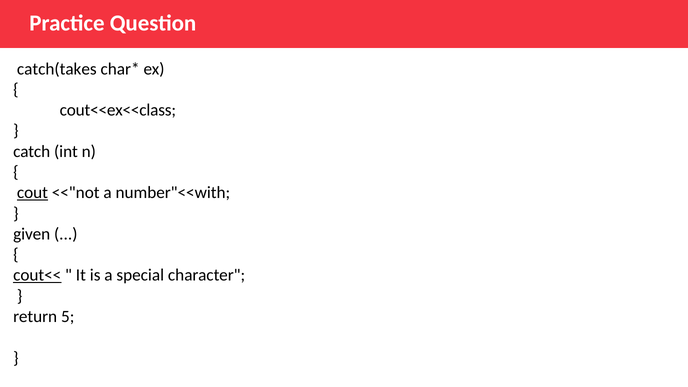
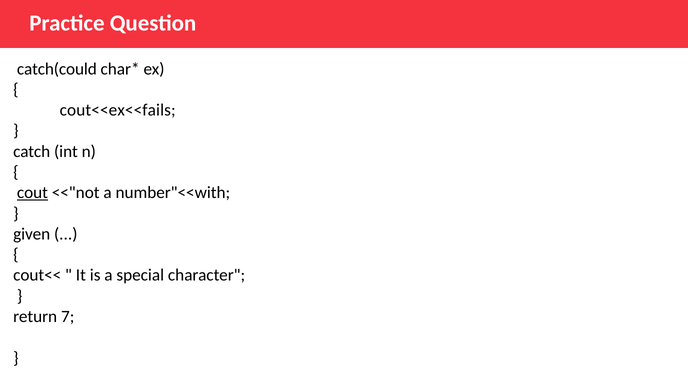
catch(takes: catch(takes -> catch(could (57, 69)
cout<<ex<<class: cout<<ex<<class -> cout<<ex<<fails (118, 110)
cout<< underline: present -> none (37, 275)
5: 5 -> 7 (68, 317)
